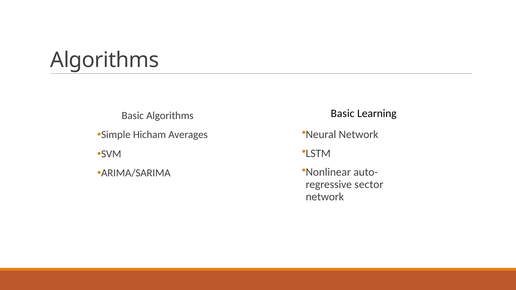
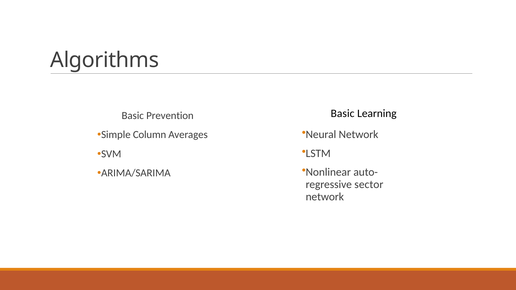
Basic Algorithms: Algorithms -> Prevention (170, 116)
Hicham: Hicham -> Column (150, 135)
